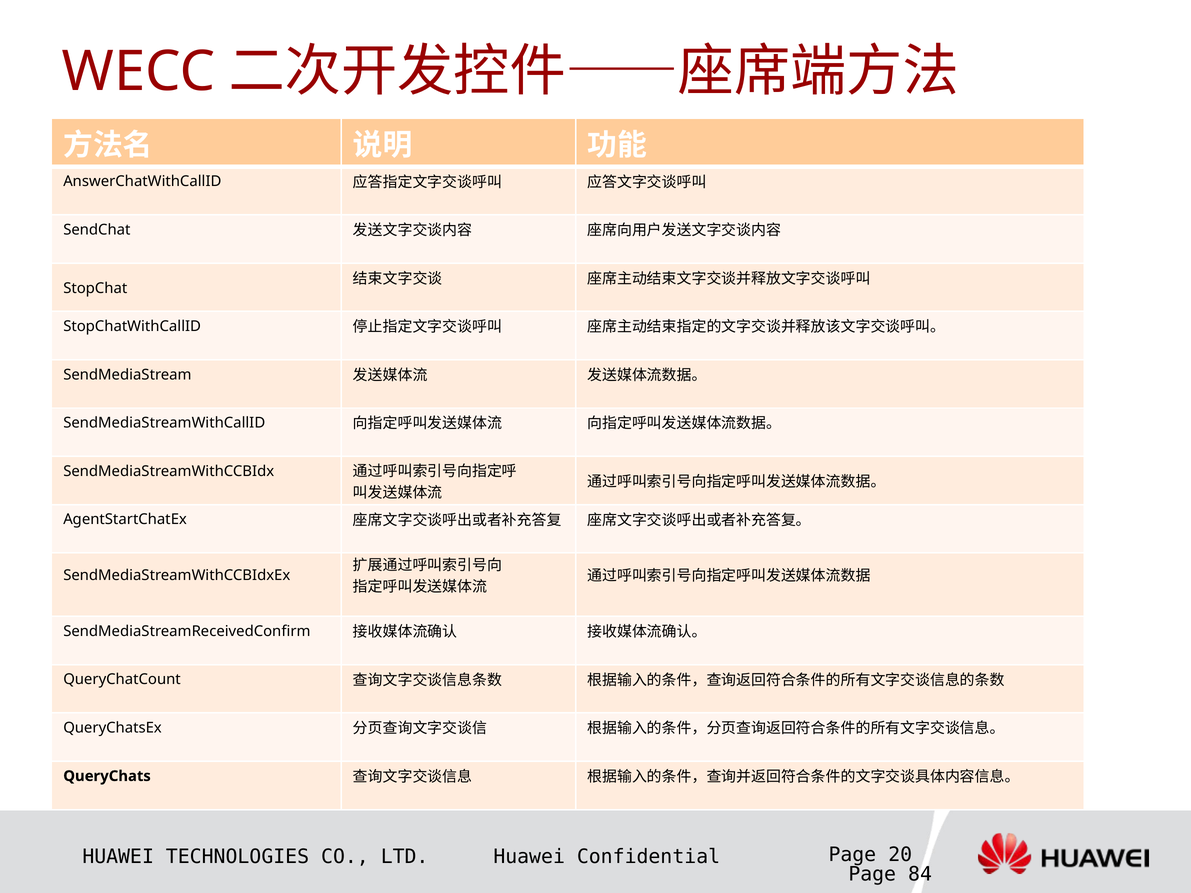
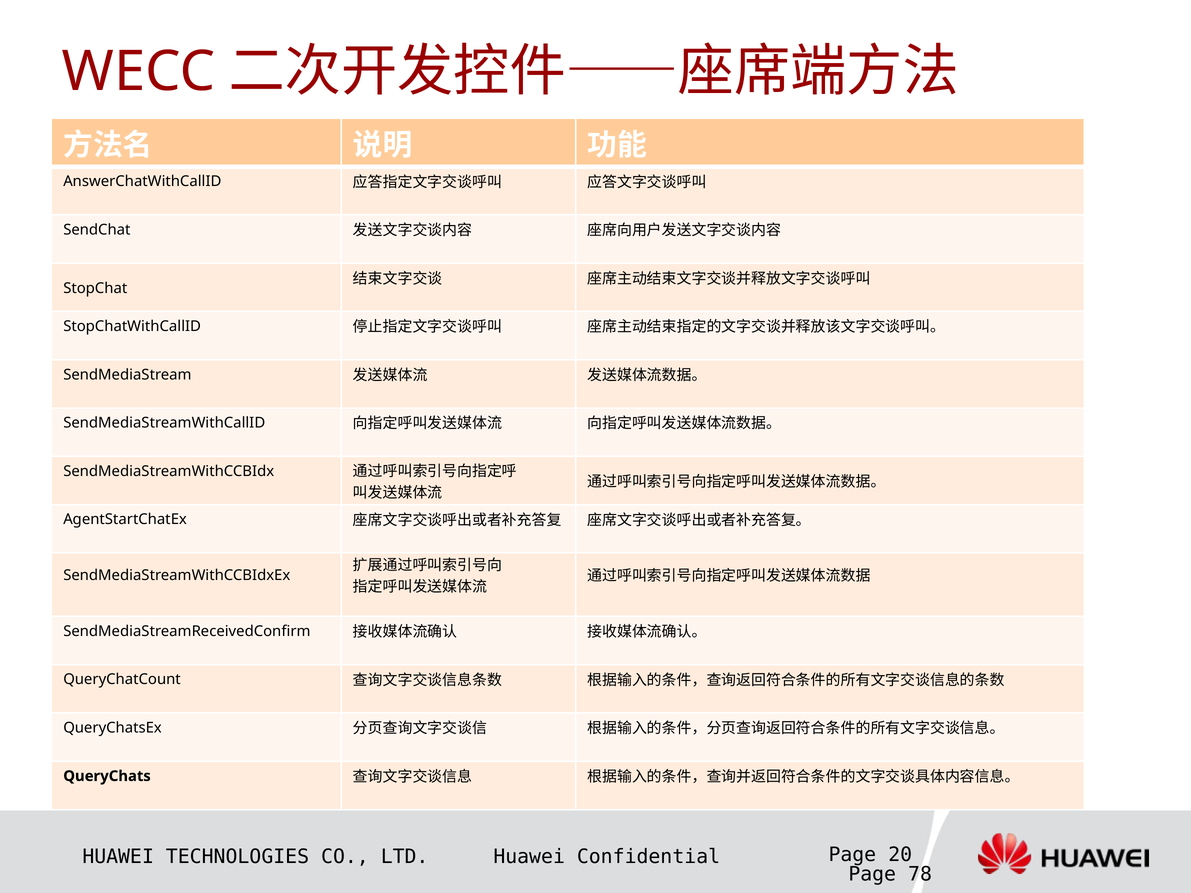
84: 84 -> 78 (920, 875)
